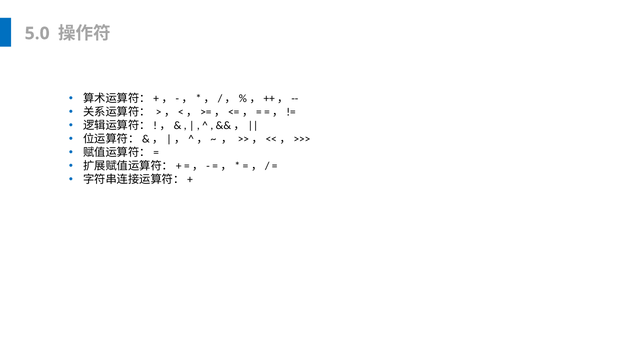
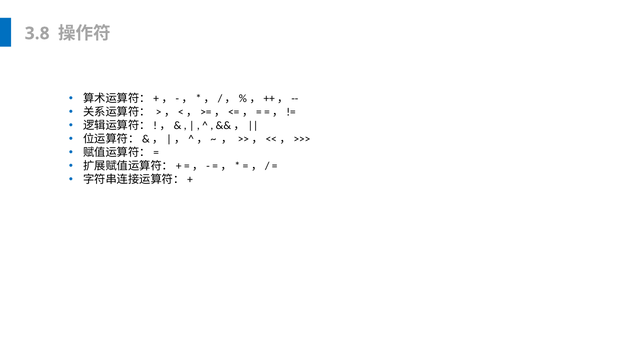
5.0: 5.0 -> 3.8 (37, 34)
